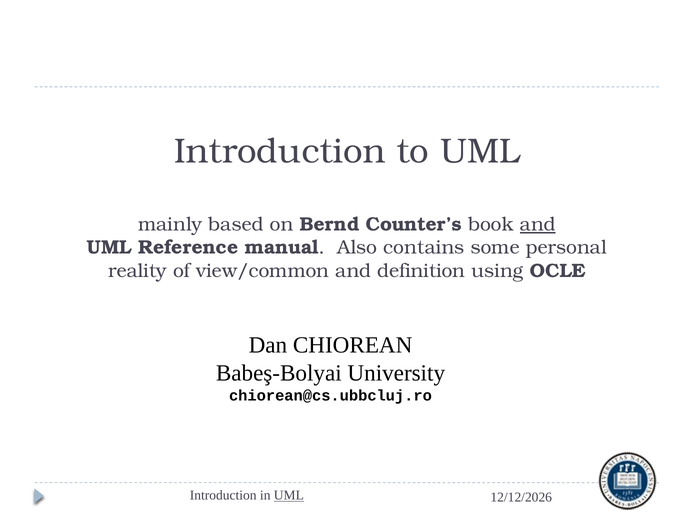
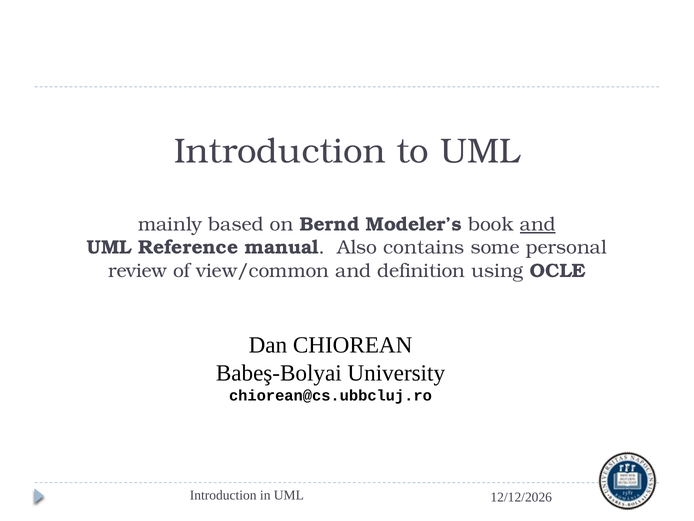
Counter’s: Counter’s -> Modeler’s (414, 224)
reality: reality -> review (138, 271)
UML underline: present -> none (289, 495)
